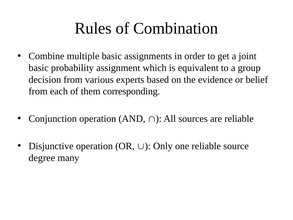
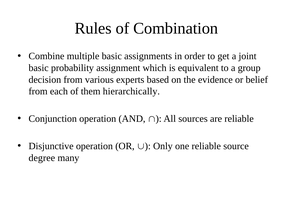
corresponding: corresponding -> hierarchically (131, 91)
